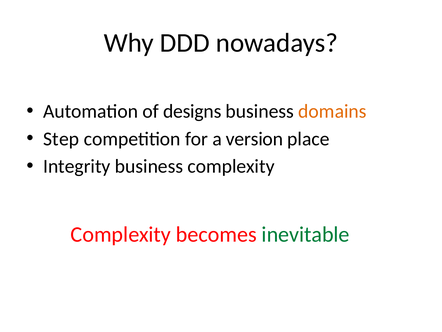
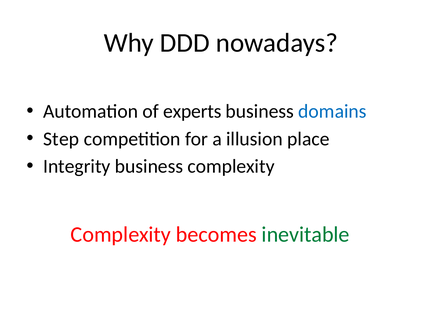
designs: designs -> experts (192, 111)
domains colour: orange -> blue (332, 111)
version: version -> illusion (254, 139)
